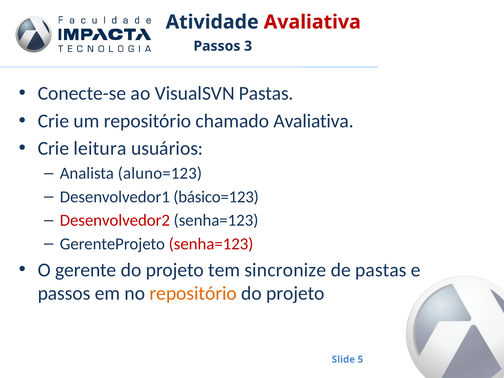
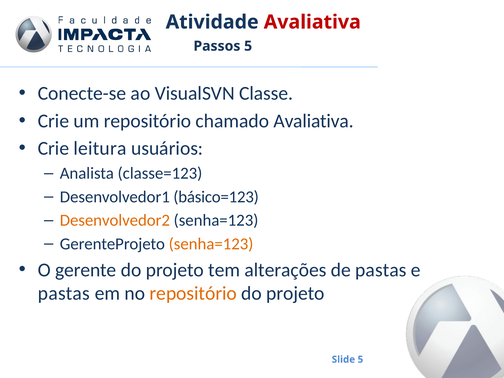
Passos 3: 3 -> 5 (248, 46)
VisualSVN Pastas: Pastas -> Classe (266, 93)
aluno=123: aluno=123 -> classe=123 (160, 173)
Desenvolvedor2 colour: red -> orange (115, 220)
senha=123 colour: red -> orange (211, 244)
sincronize: sincronize -> alterações (285, 270)
passos: passos -> pastas (64, 293)
